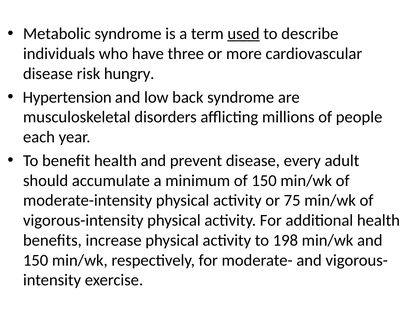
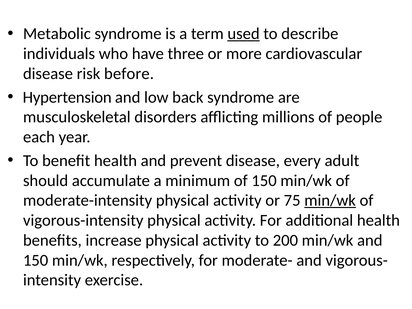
hungry: hungry -> before (129, 74)
min/wk underline: none -> present (330, 200)
198: 198 -> 200 (285, 240)
